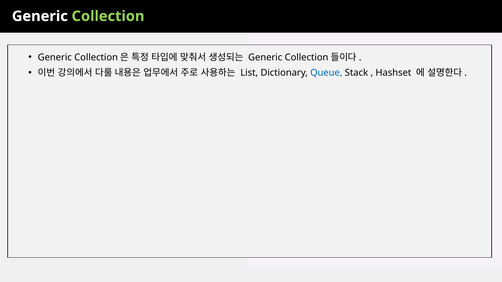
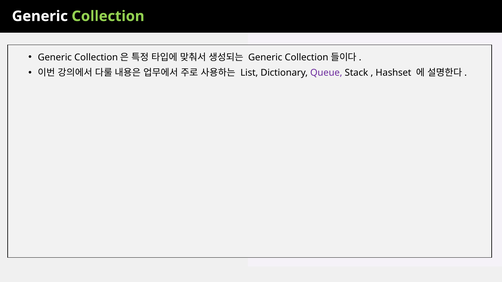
Queue colour: blue -> purple (326, 73)
